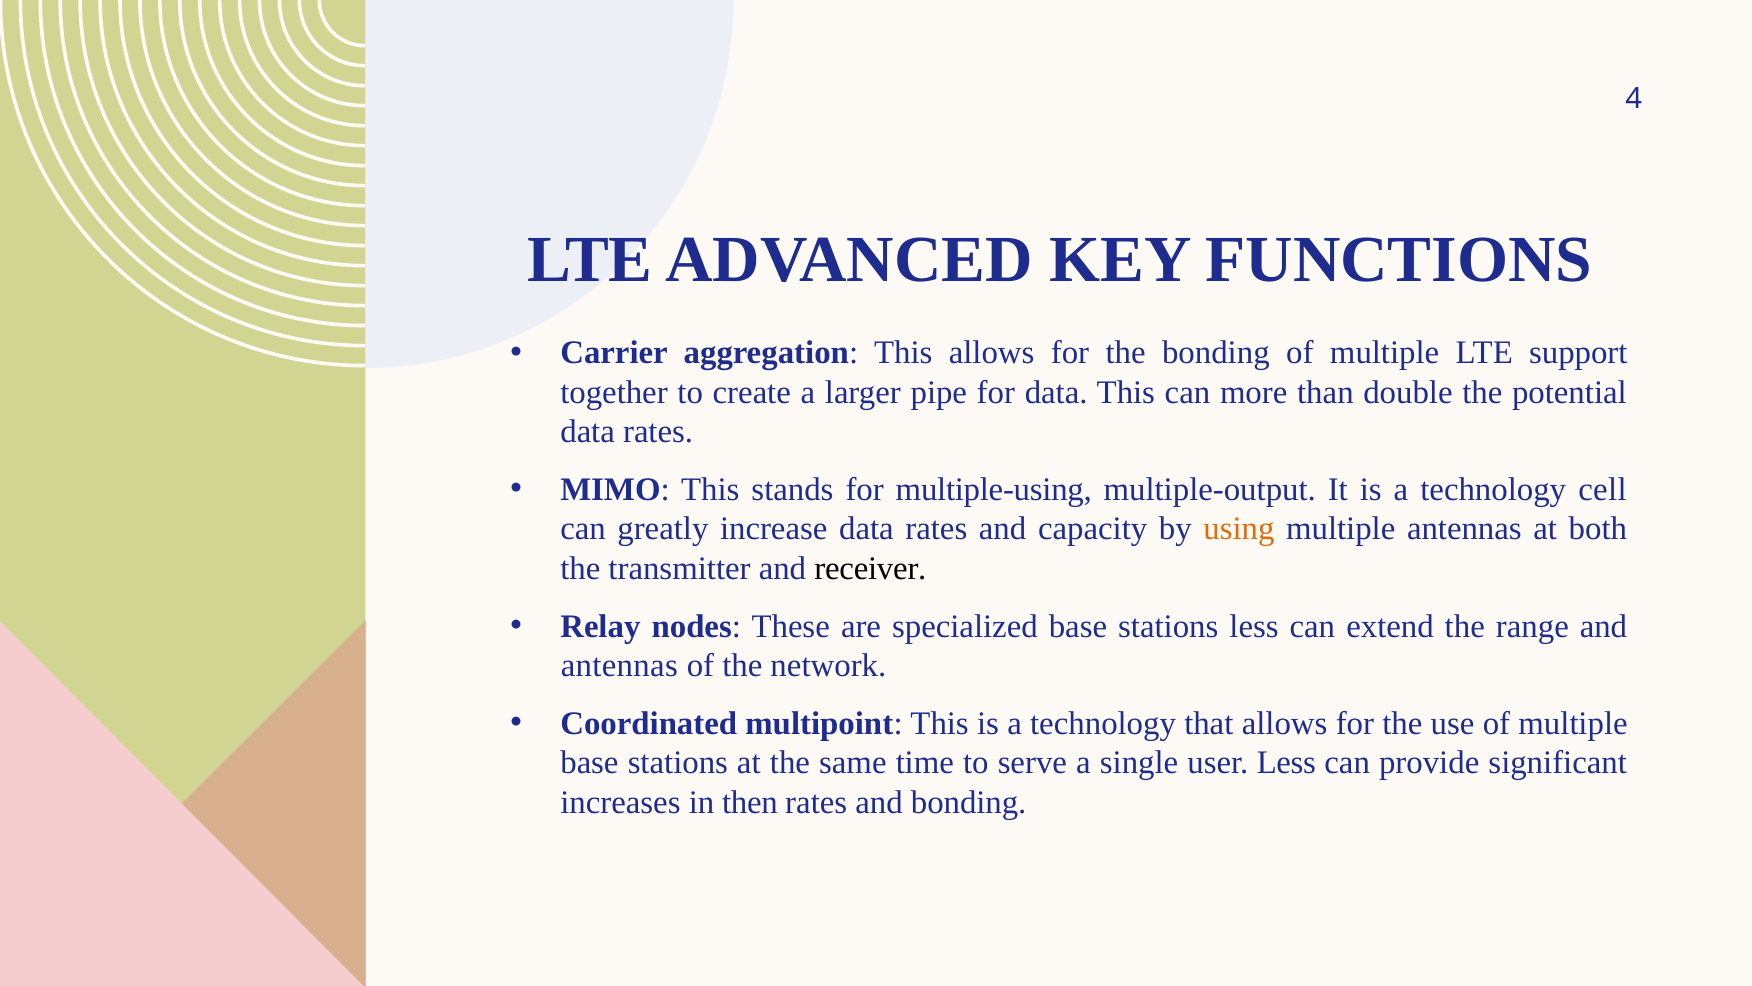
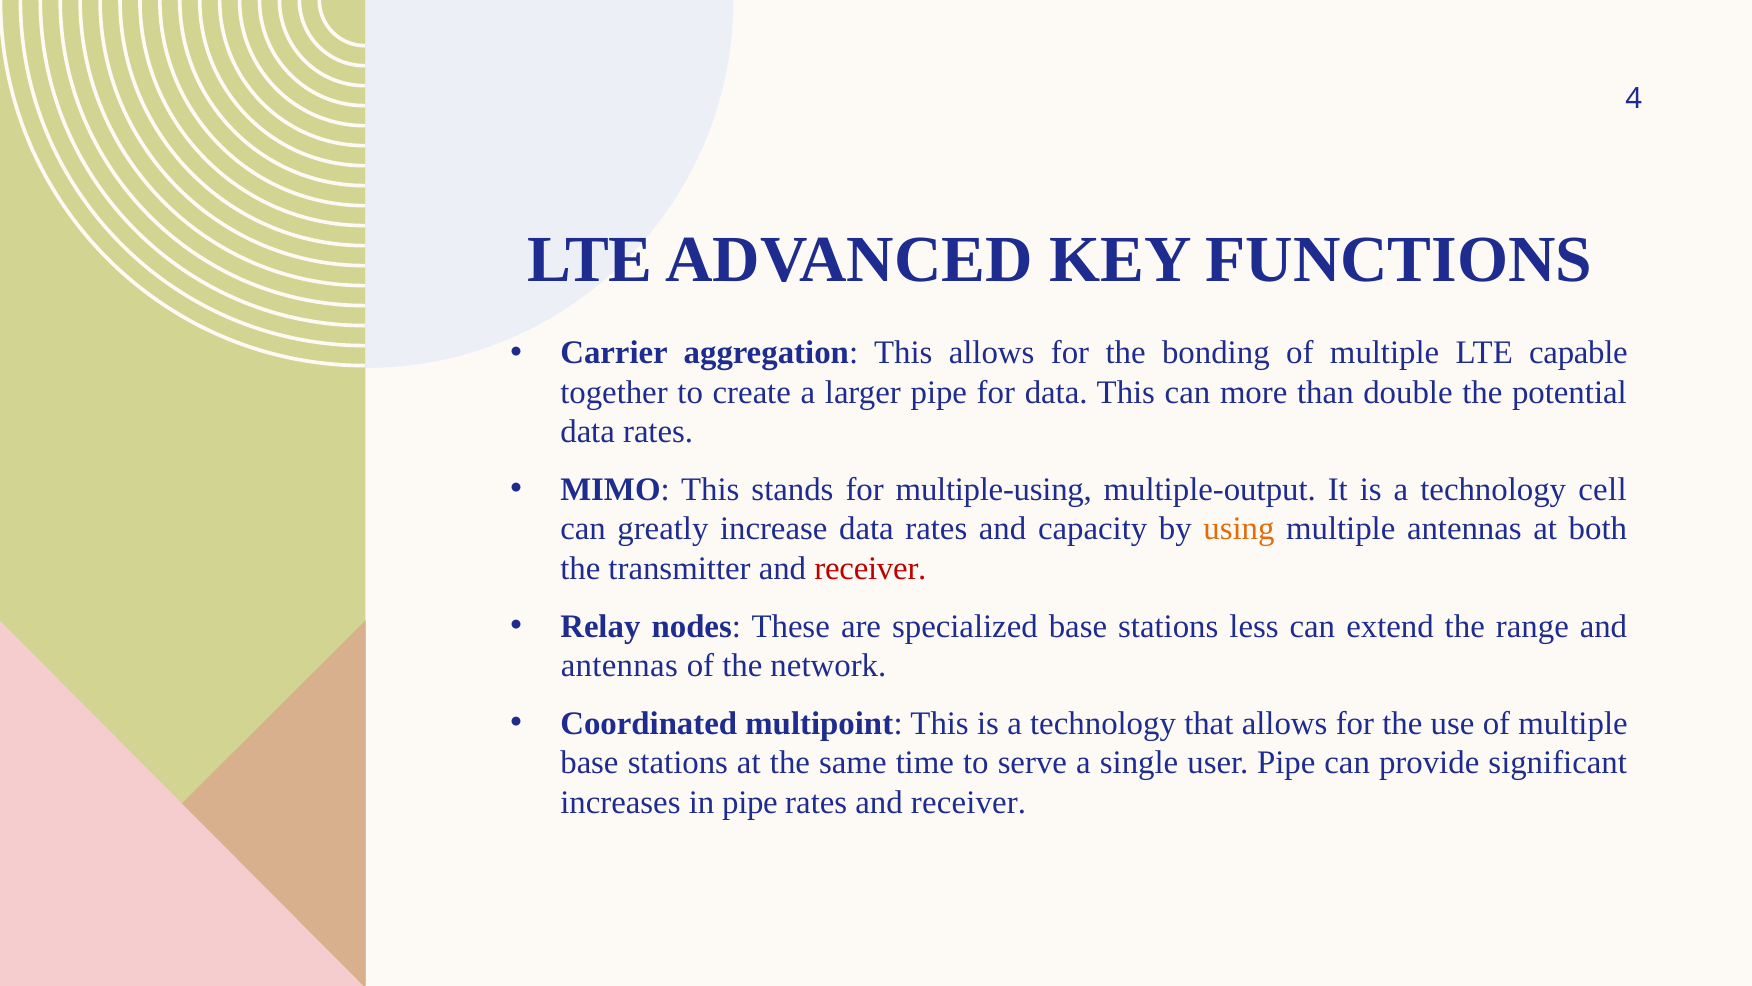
support: support -> capable (1578, 353)
receiver colour: black -> red (870, 568)
user Less: Less -> Pipe (1286, 762)
in then: then -> pipe (750, 802)
rates and bonding: bonding -> receiver (969, 802)
